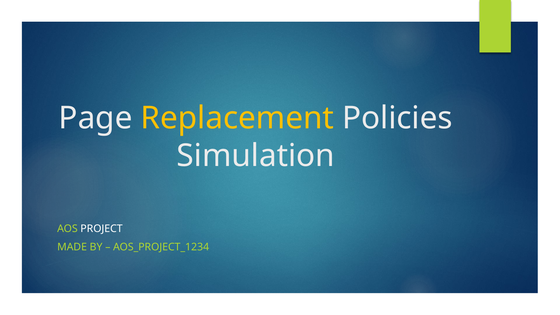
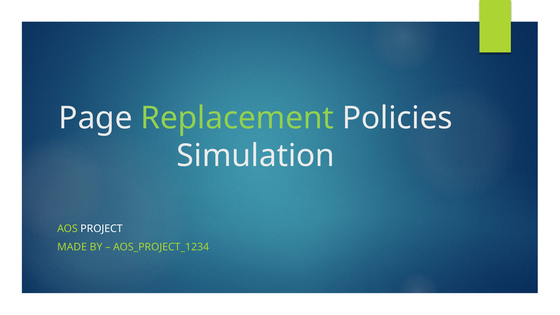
Replacement colour: yellow -> light green (237, 118)
